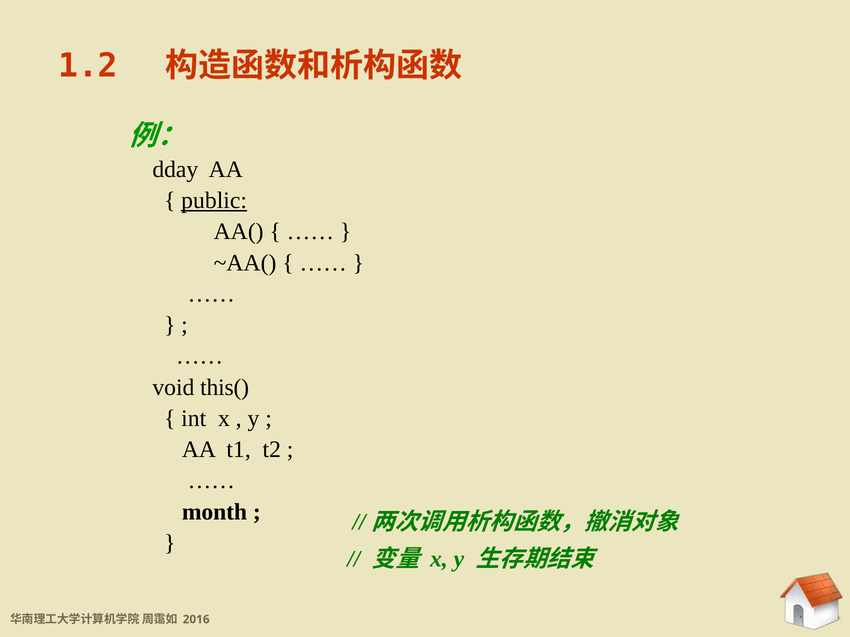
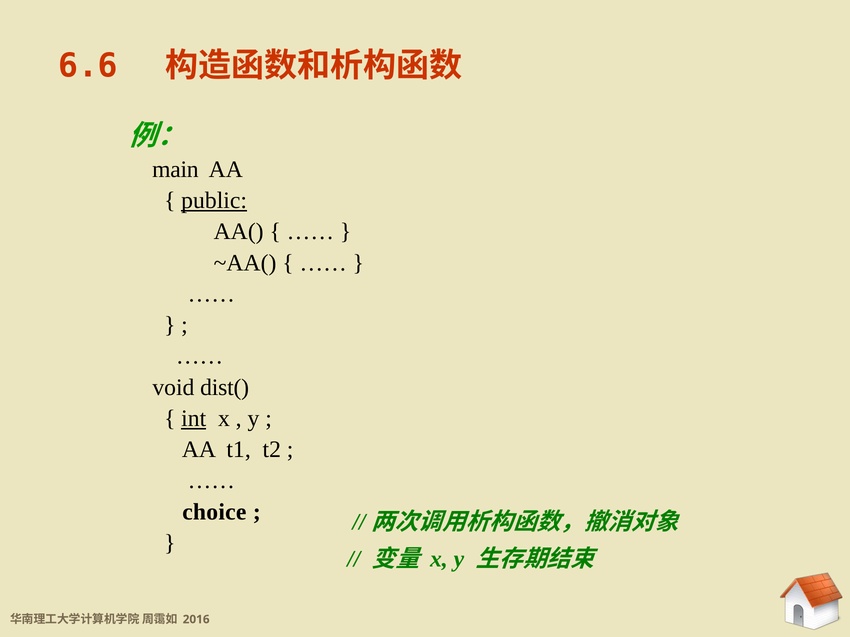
1.2: 1.2 -> 6.6 (88, 66)
dday: dday -> main (175, 169)
this(: this( -> dist( (225, 388)
int underline: none -> present (194, 419)
month: month -> choice (214, 512)
